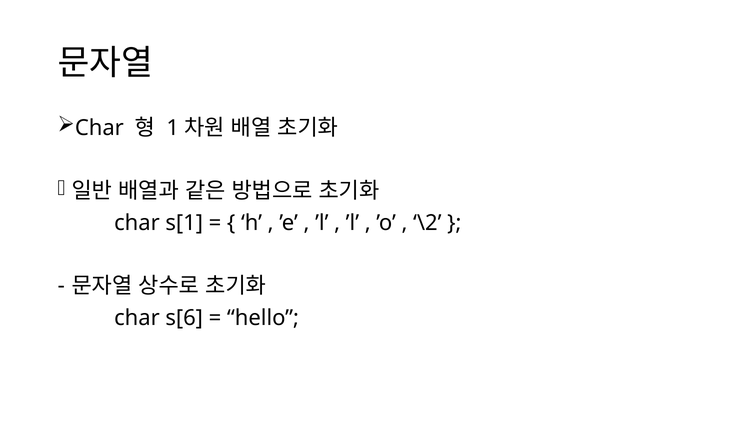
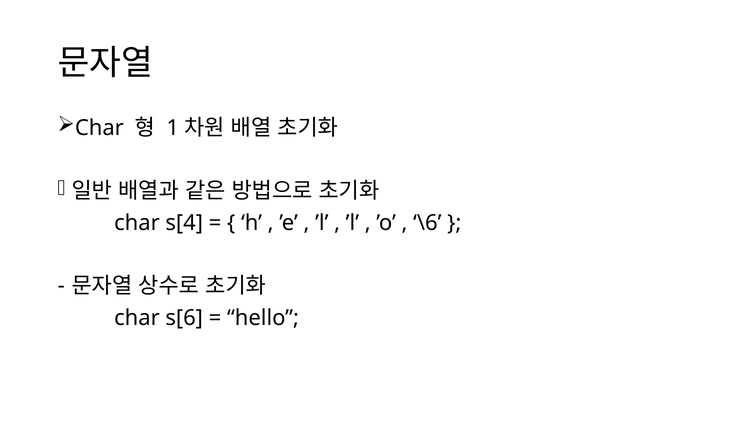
s[1: s[1 -> s[4 (184, 223)
\2: \2 -> \6 (427, 223)
